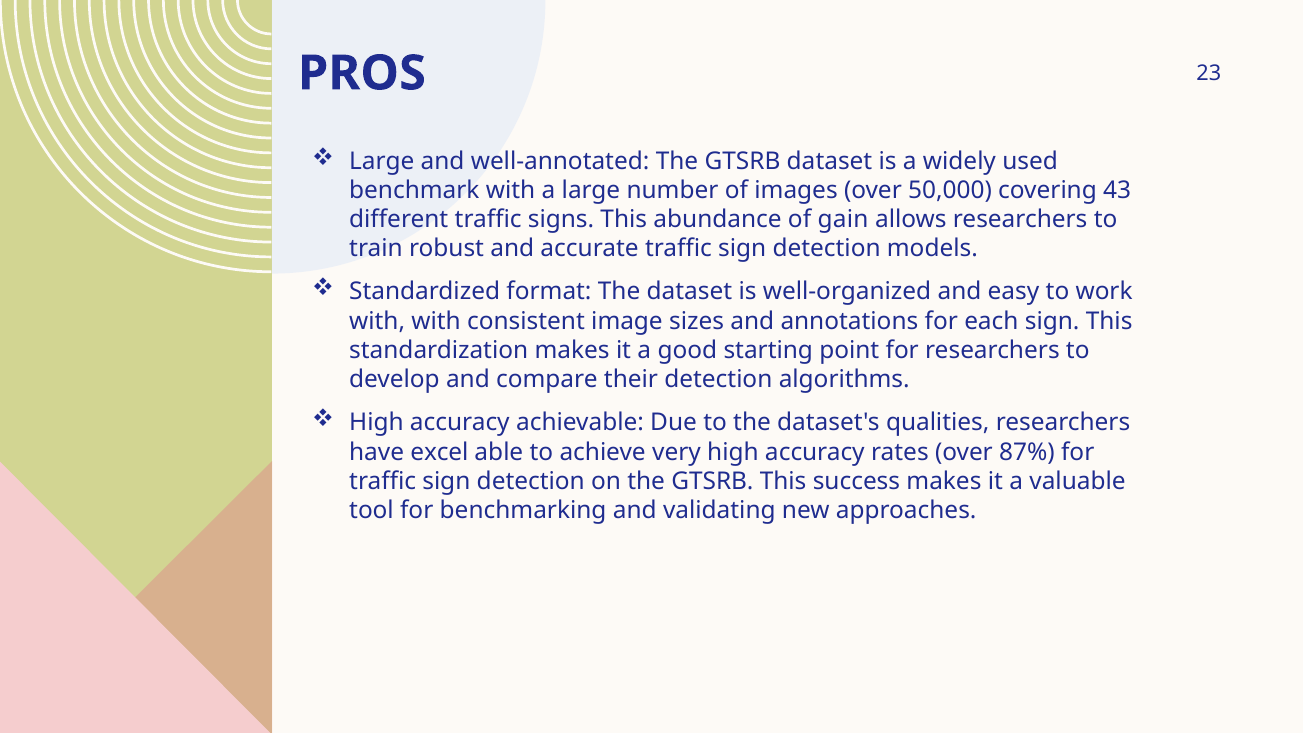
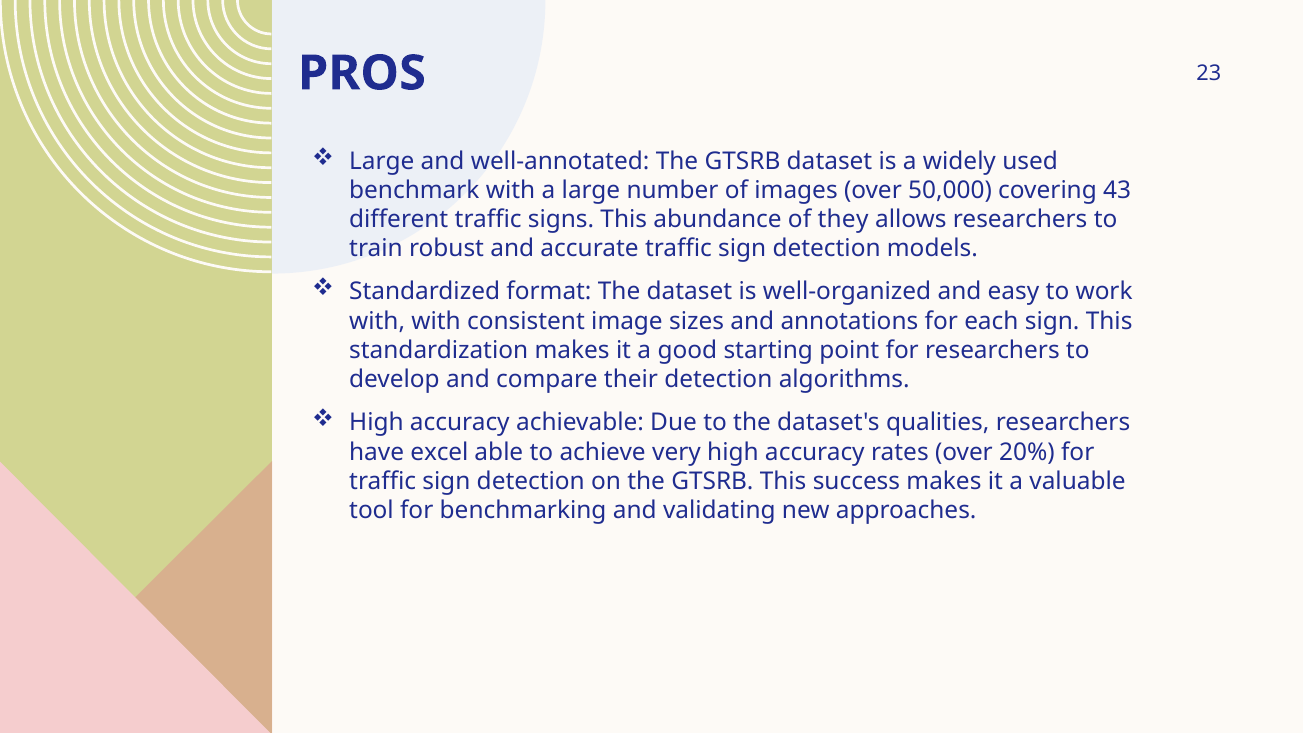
gain: gain -> they (843, 220)
87%: 87% -> 20% (1027, 452)
